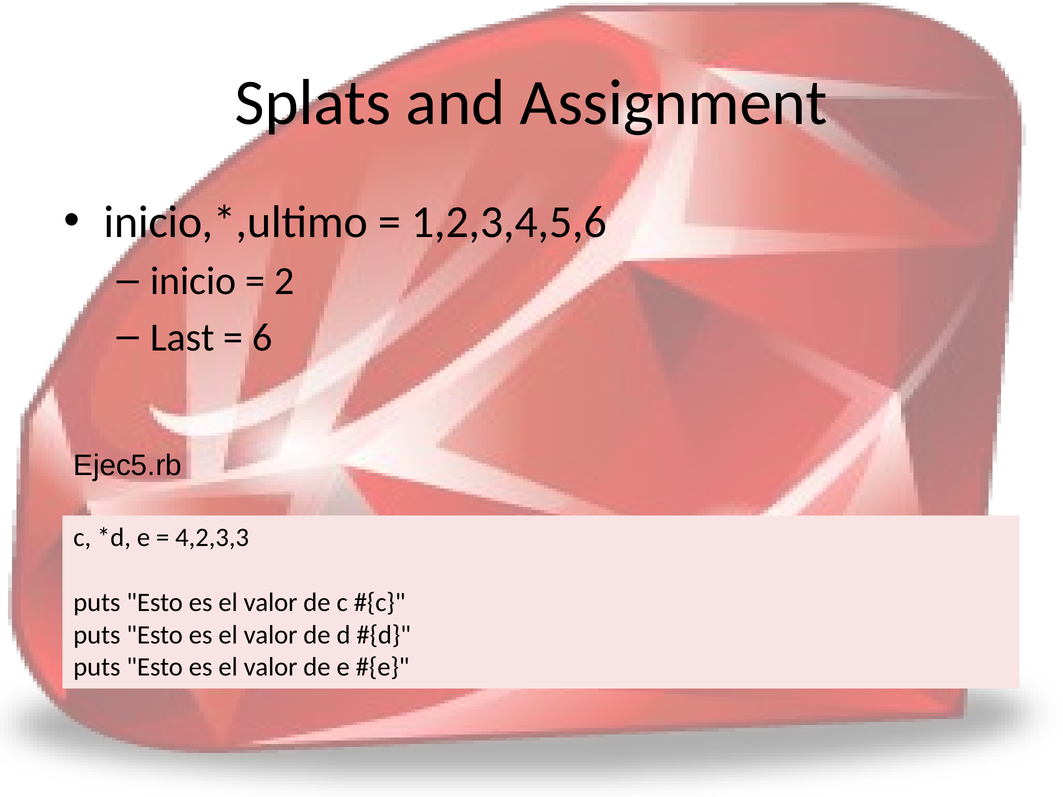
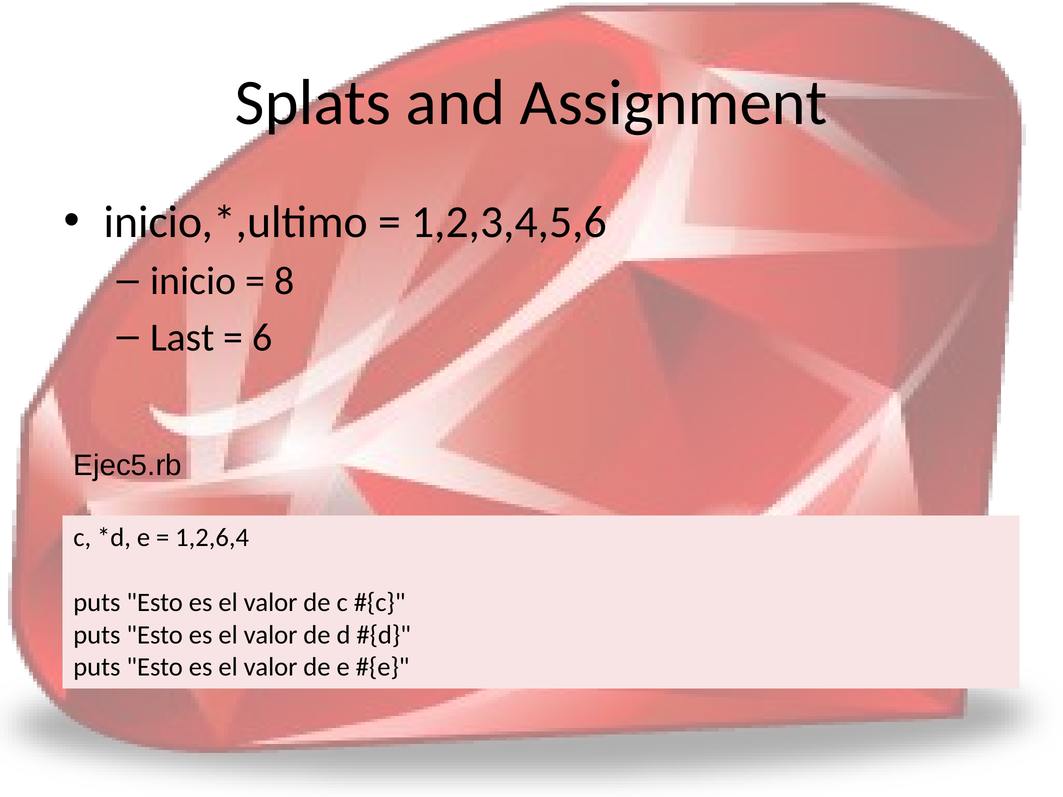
2: 2 -> 8 (284, 281)
4,2,3,3: 4,2,3,3 -> 1,2,6,4 (212, 538)
